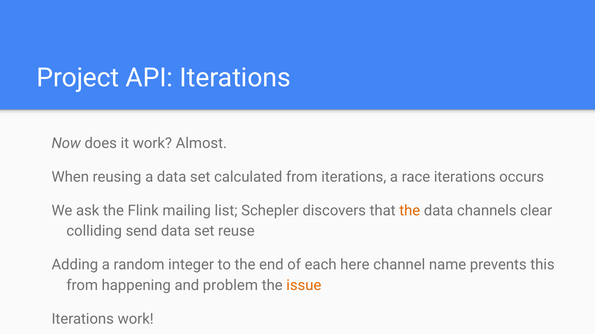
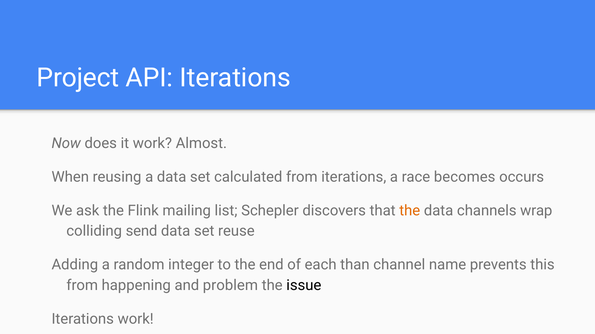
race iterations: iterations -> becomes (465, 177)
clear: clear -> wrap (536, 211)
here: here -> than (355, 265)
issue colour: orange -> black (304, 286)
